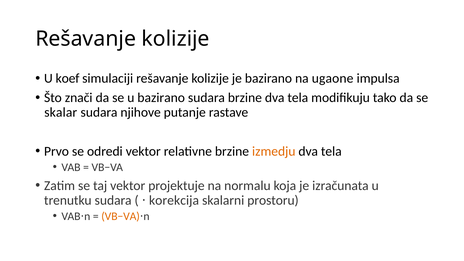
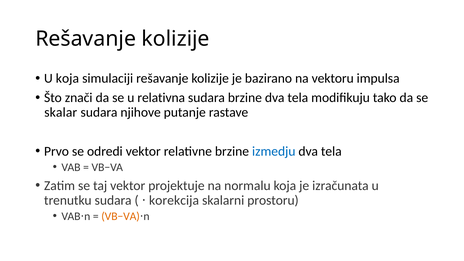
U koef: koef -> koja (67, 78)
ugaone: ugaone -> vektoru (333, 78)
u bazirano: bazirano -> relativna (161, 98)
izmedju colour: orange -> blue (274, 151)
